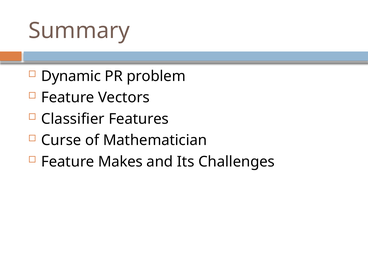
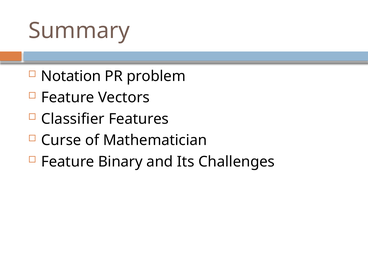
Dynamic: Dynamic -> Notation (71, 76)
Makes: Makes -> Binary (120, 162)
